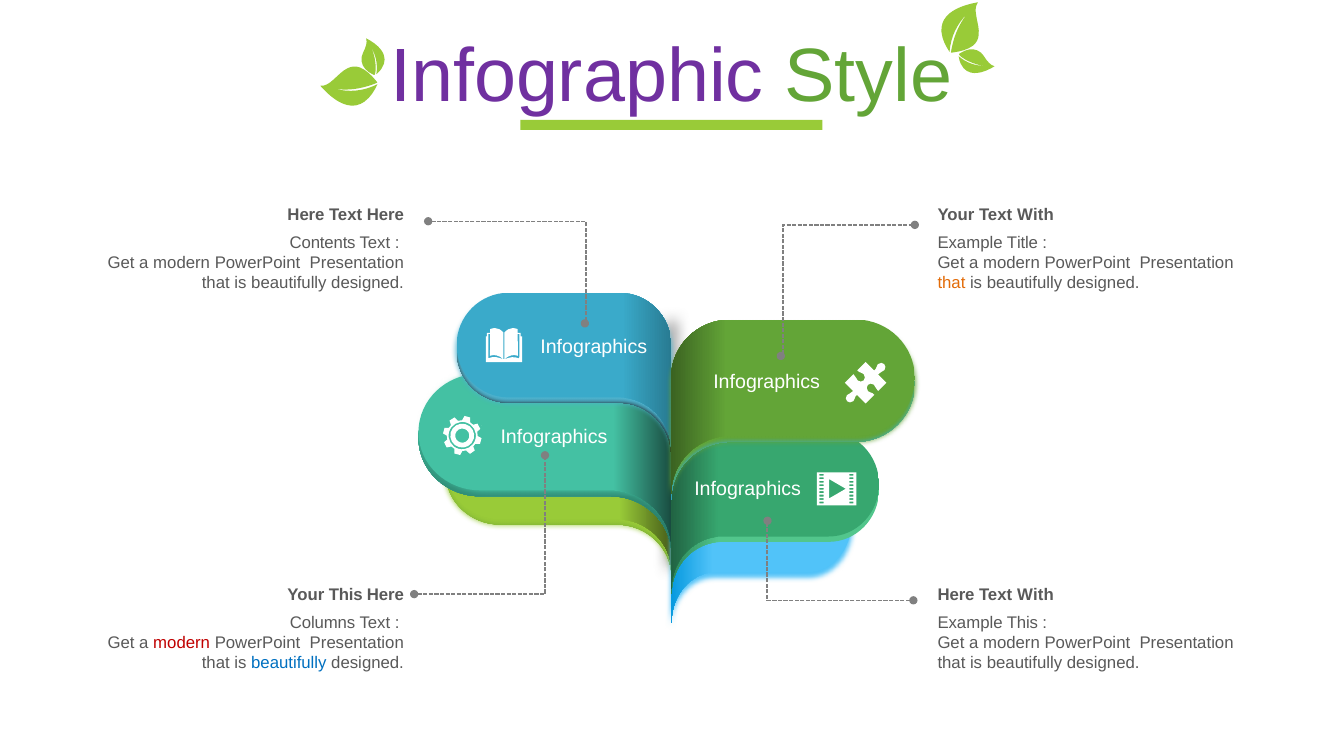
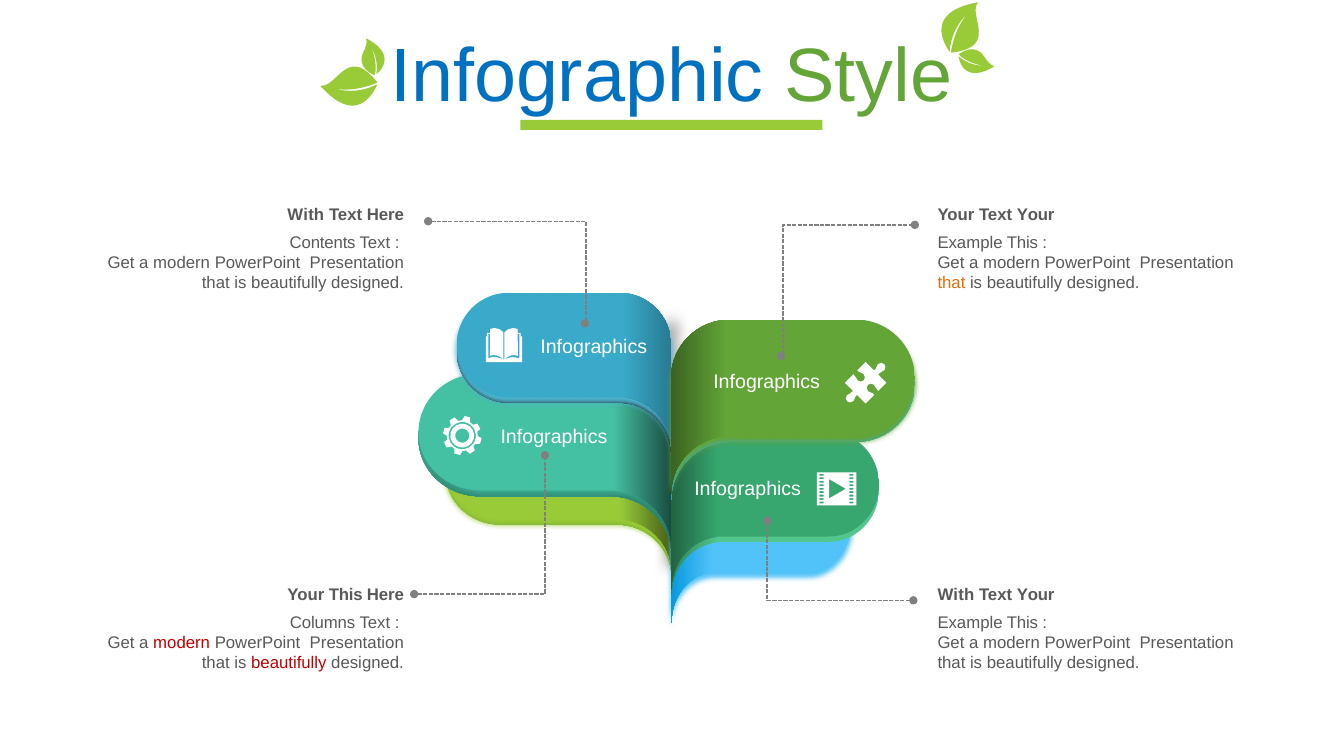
Infographic colour: purple -> blue (577, 77)
Here: Here -> With (306, 215)
Your Text With: With -> Your (1036, 215)
Title: Title -> This (1022, 243)
Here: Here -> With (956, 595)
With: With -> Your (1036, 595)
beautifully colour: blue -> red (289, 663)
